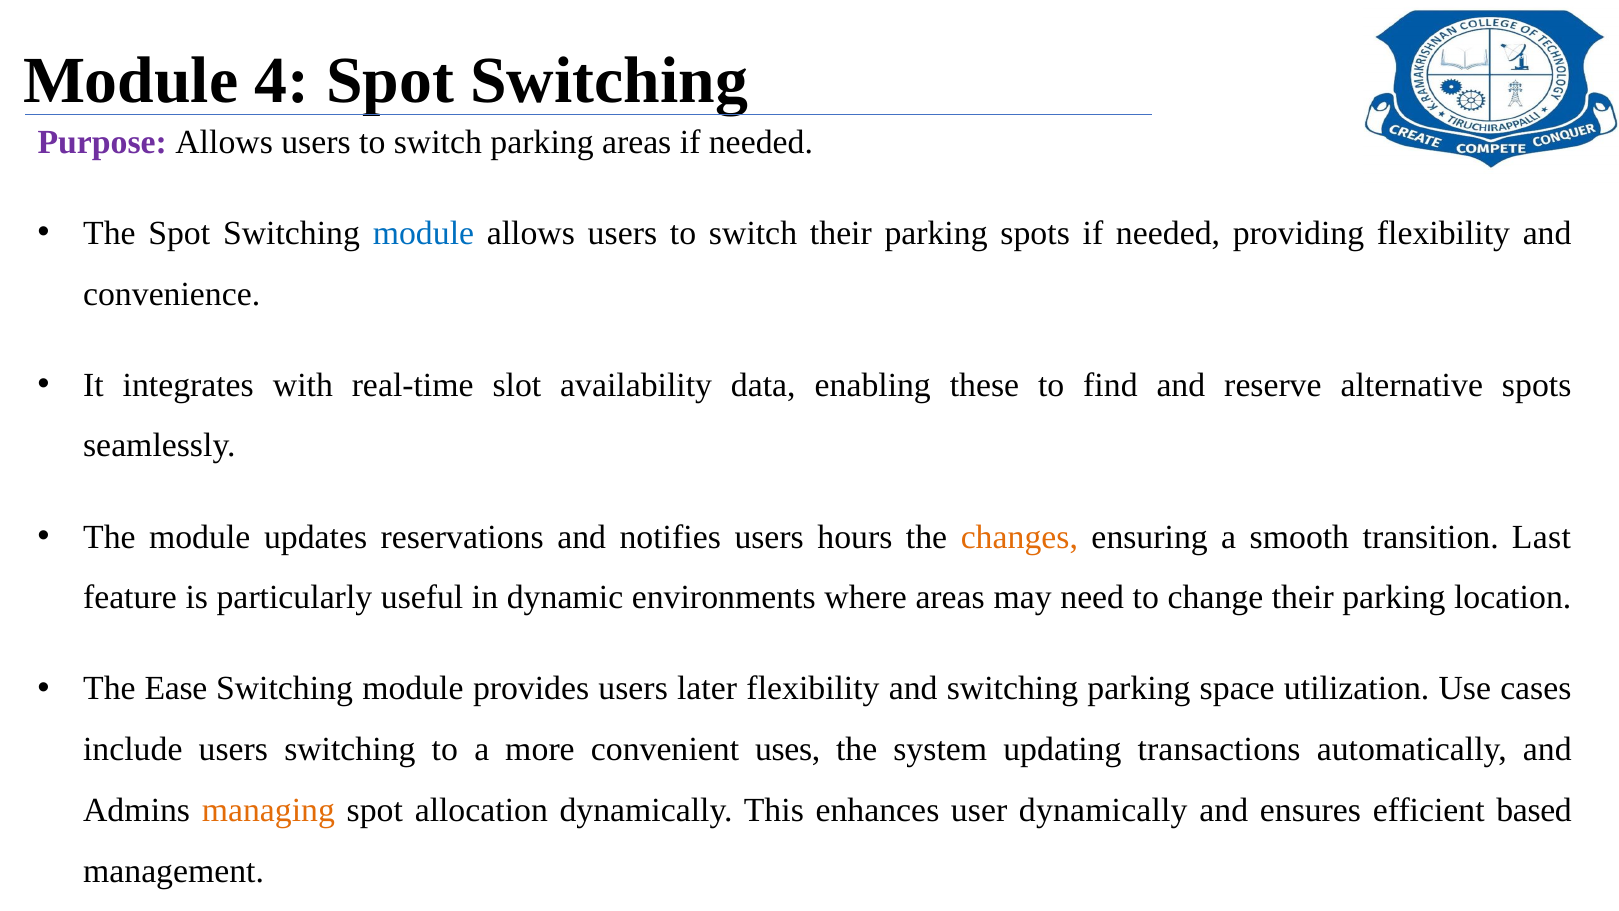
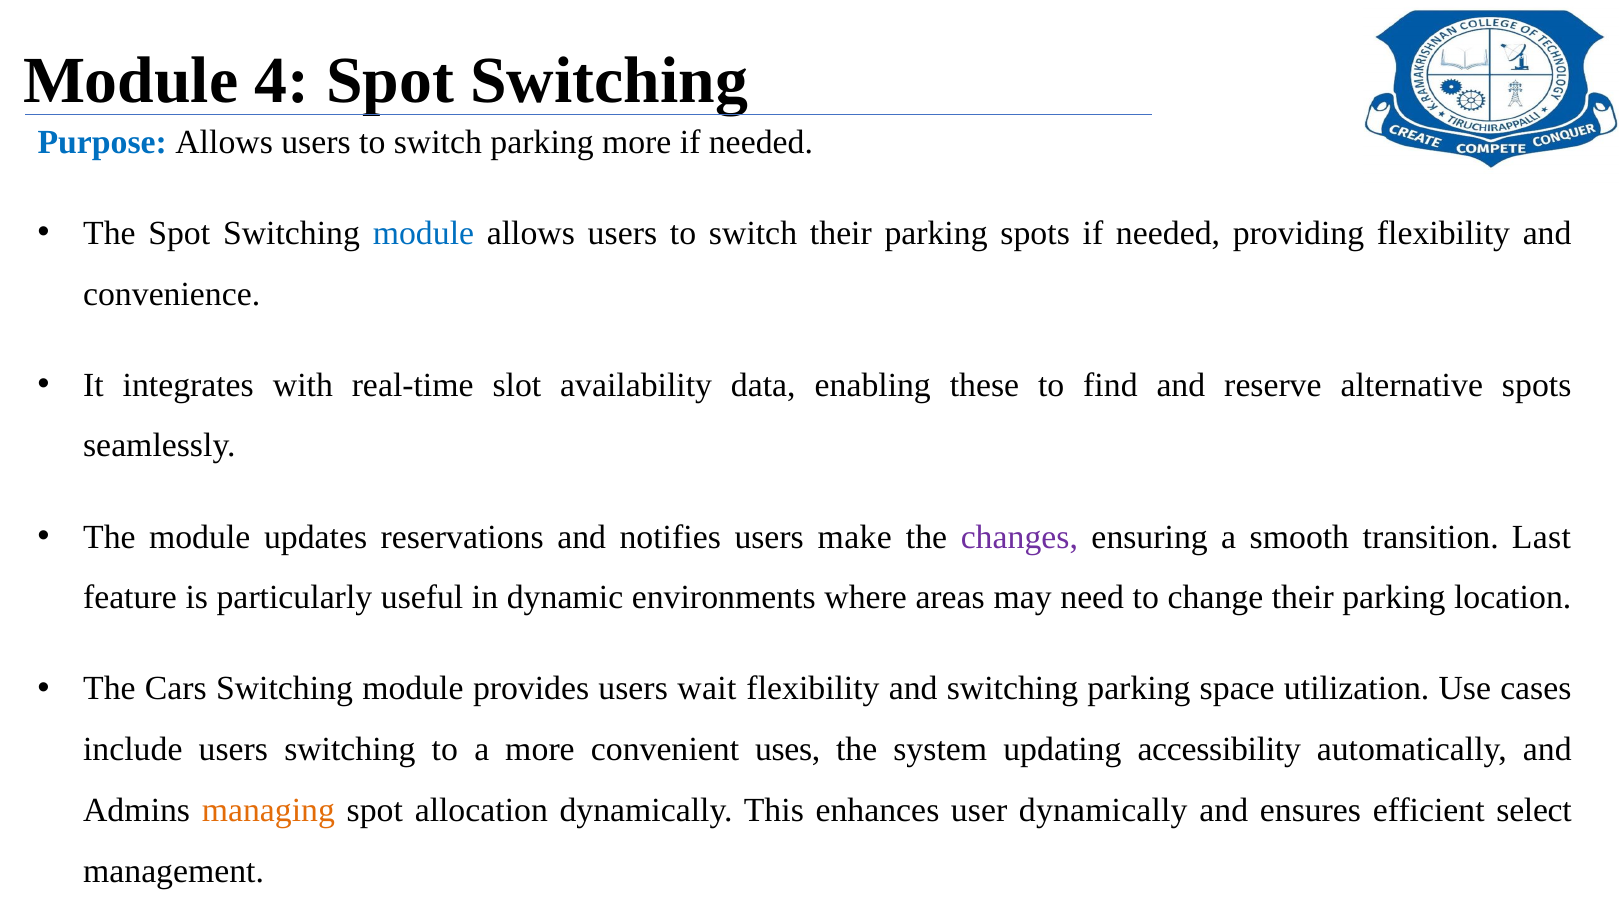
Purpose colour: purple -> blue (102, 142)
parking areas: areas -> more (637, 142)
hours: hours -> make (855, 537)
changes colour: orange -> purple (1019, 537)
Ease: Ease -> Cars (176, 689)
later: later -> wait (707, 689)
transactions: transactions -> accessibility (1219, 749)
based: based -> select (1534, 810)
